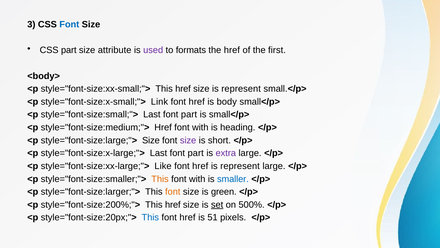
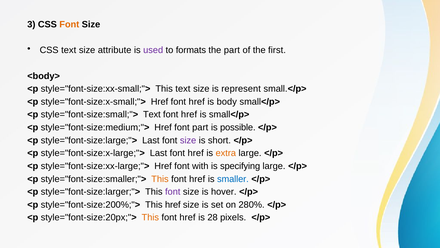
Font colour: blue -> orange (69, 24)
CSS part: part -> text (69, 50)
the href: href -> part (232, 50)
style="font-size:xx-small;"> This href: href -> text (183, 89)
style="font-size:x-small;"> Link: Link -> Href (160, 102)
style="font-size:small;"> Last: Last -> Text (152, 114)
part: part -> href (189, 114)
with: with -> part (200, 127)
heading: heading -> possible (238, 127)
style="font-size:large;"> Size: Size -> Last (151, 140)
part: part -> href (196, 153)
extra colour: purple -> orange (226, 153)
style="font-size:xx-large;"> Like: Like -> Href (163, 166)
href: href -> with (200, 166)
represent: represent -> specifying (240, 166)
with: with -> href (197, 179)
font colour: orange -> purple (173, 191)
green: green -> hover (224, 191)
set underline: present -> none (217, 204)
500%: 500% -> 280% (252, 204)
This colour: blue -> orange (150, 217)
51: 51 -> 28 (213, 217)
